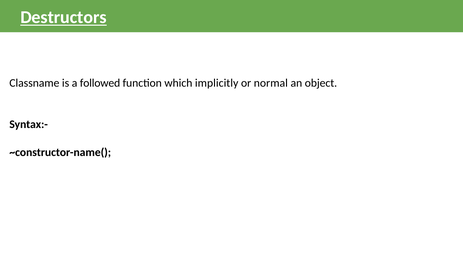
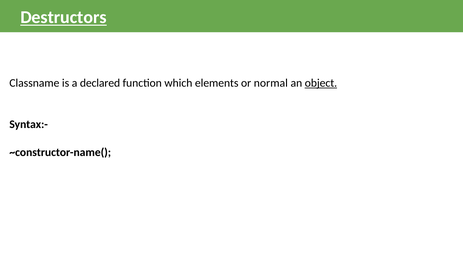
followed: followed -> declared (100, 83)
implicitly: implicitly -> elements (217, 83)
object underline: none -> present (321, 83)
